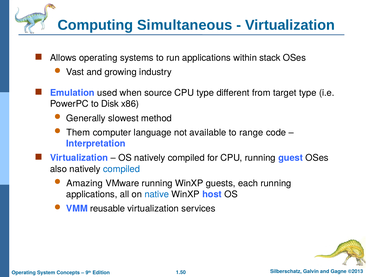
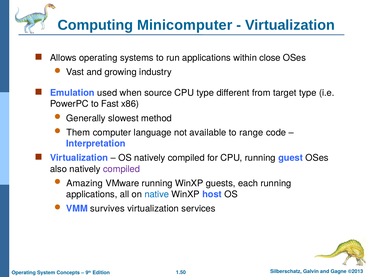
Simultaneous: Simultaneous -> Minicomputer (185, 25)
stack: stack -> close (270, 58)
Disk: Disk -> Fast (110, 104)
compiled colour: blue -> purple (122, 169)
reusable: reusable -> survives (107, 208)
